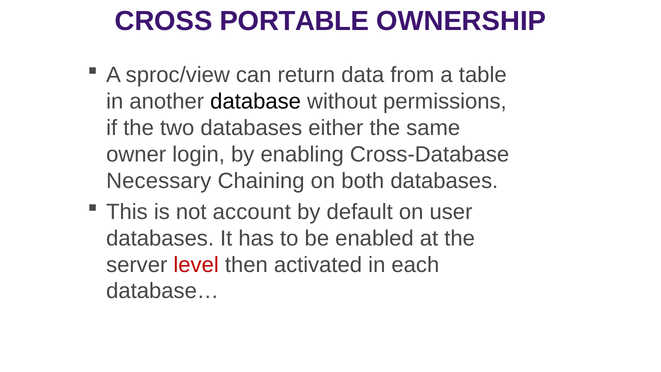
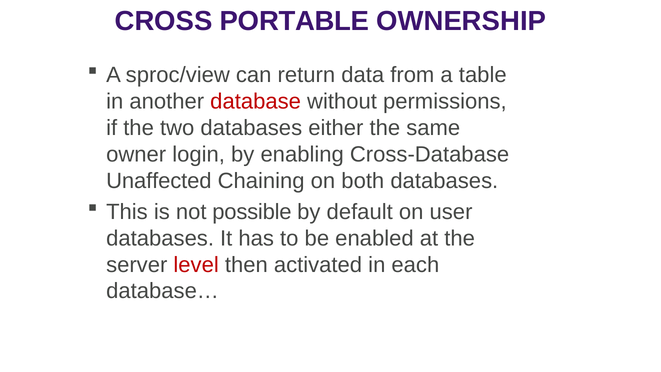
database colour: black -> red (256, 102)
Necessary: Necessary -> Unaffected (159, 181)
account: account -> possible (252, 212)
